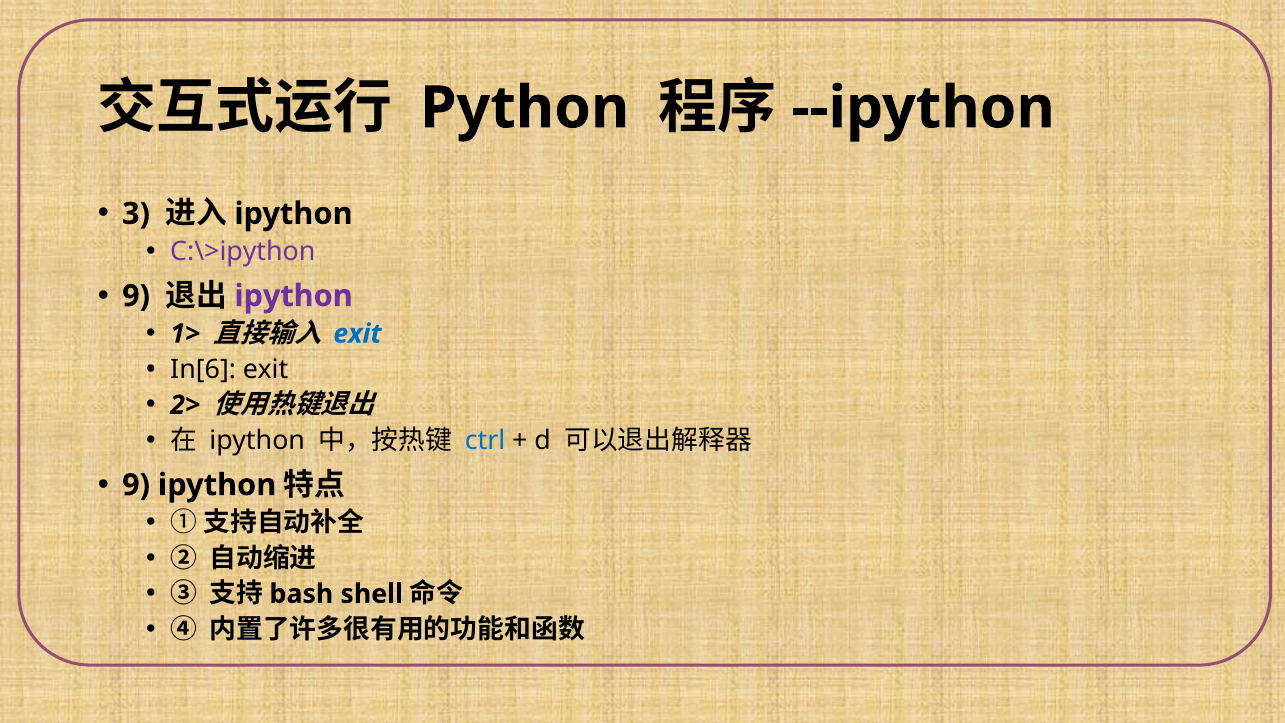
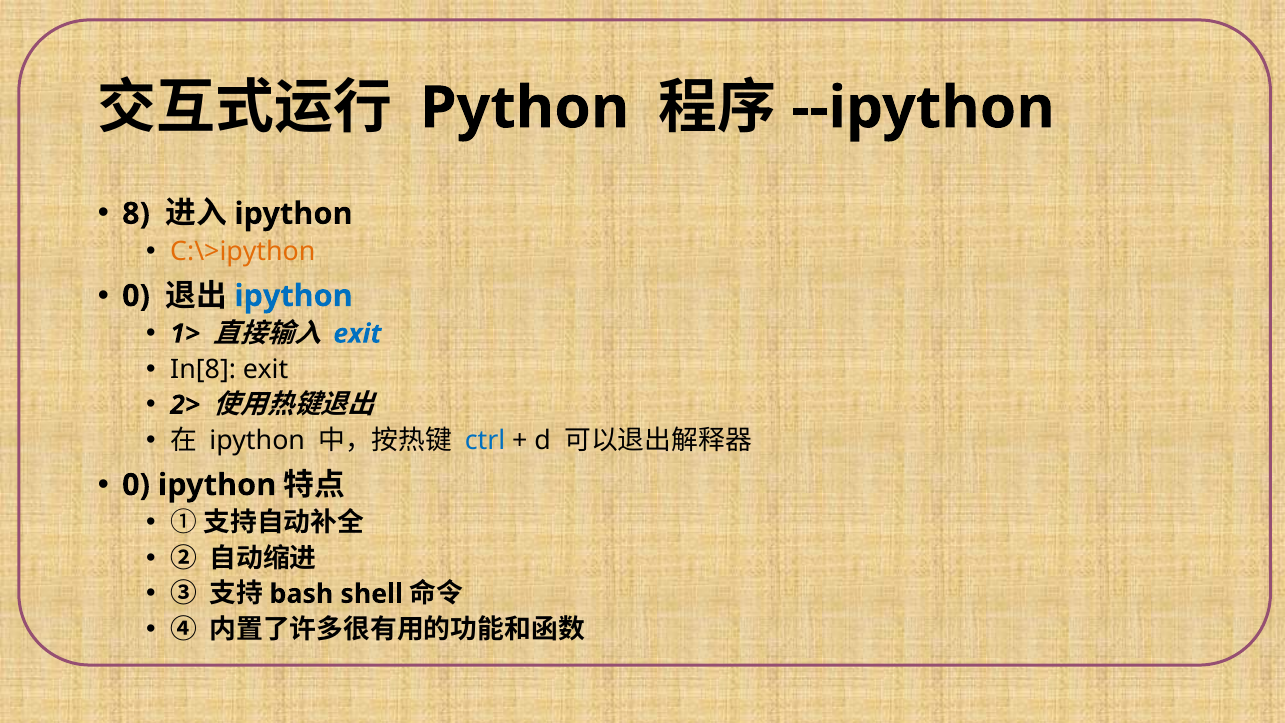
3: 3 -> 8 (136, 214)
C:\>ipython colour: purple -> orange (243, 251)
9: 9 -> 0 (136, 296)
ipython colour: purple -> blue (294, 296)
In[6: In[6 -> In[8 (203, 369)
9: 9 -> 0 (136, 485)
